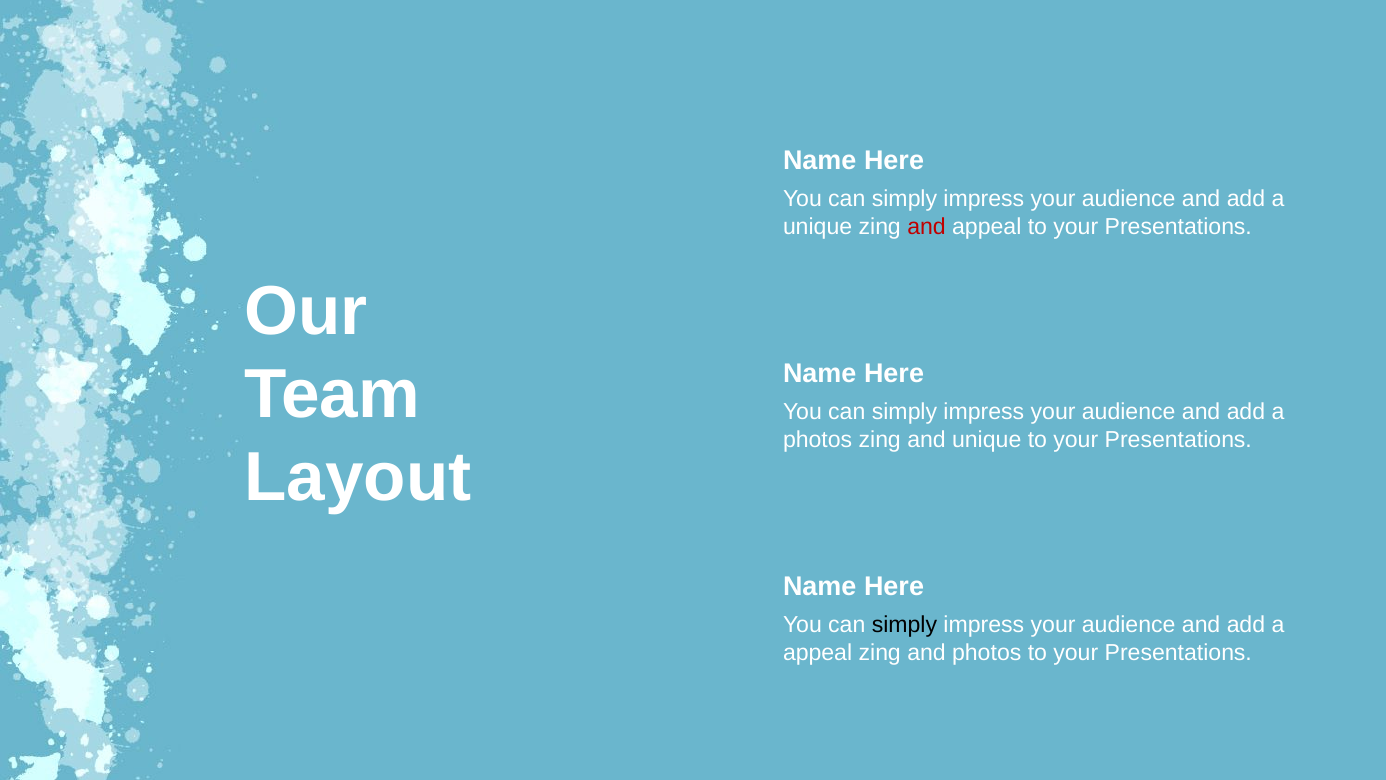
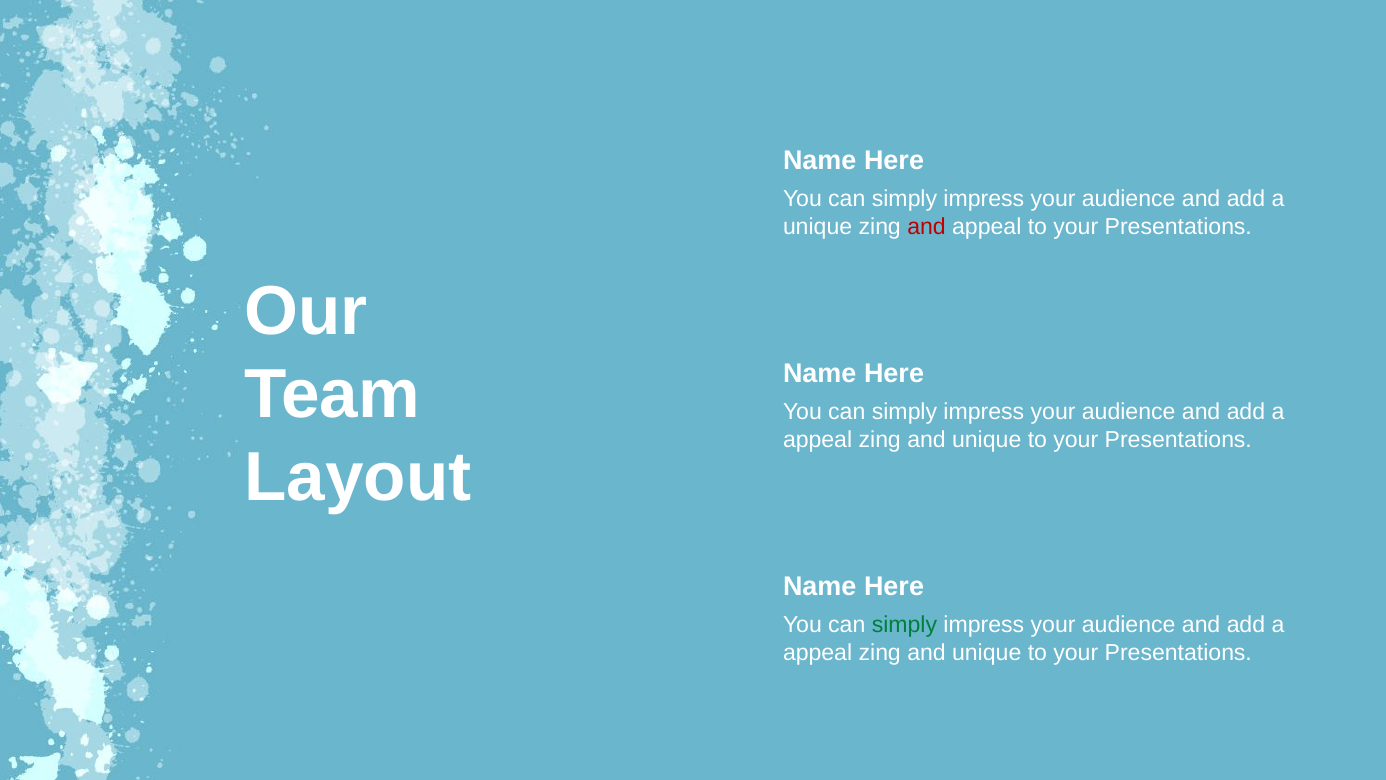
photos: photos -> appeal (818, 439)
simply colour: black -> green (904, 624)
photos: photos -> unique (987, 652)
